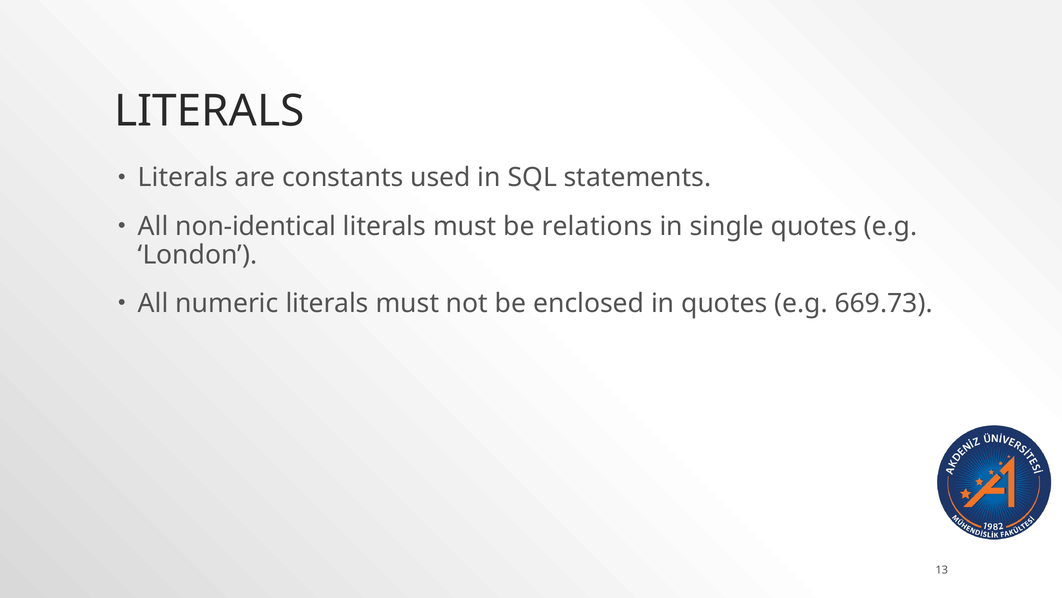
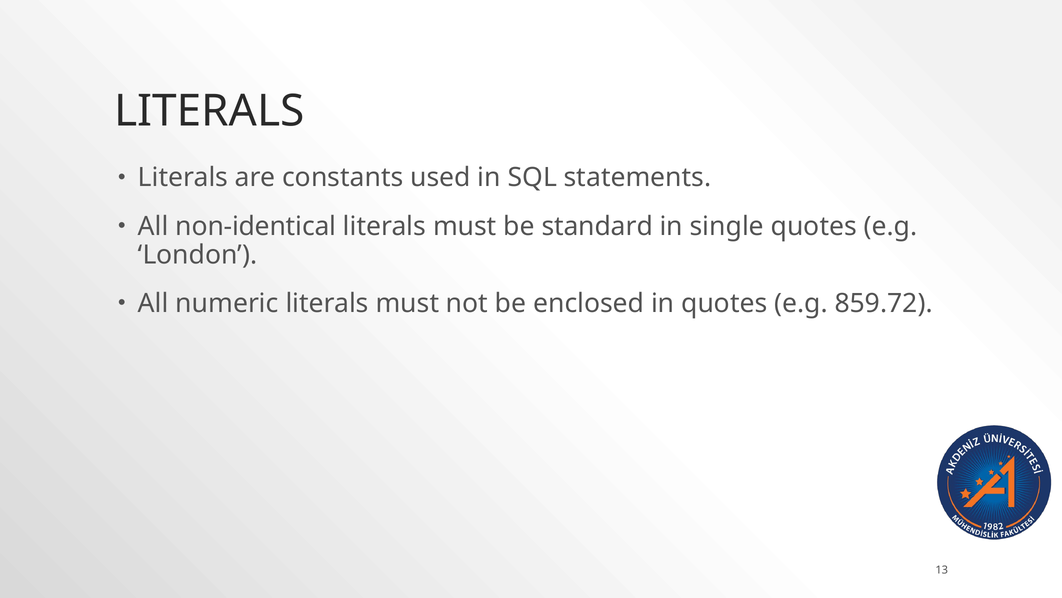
relations: relations -> standard (597, 226)
669.73: 669.73 -> 859.72 (884, 303)
